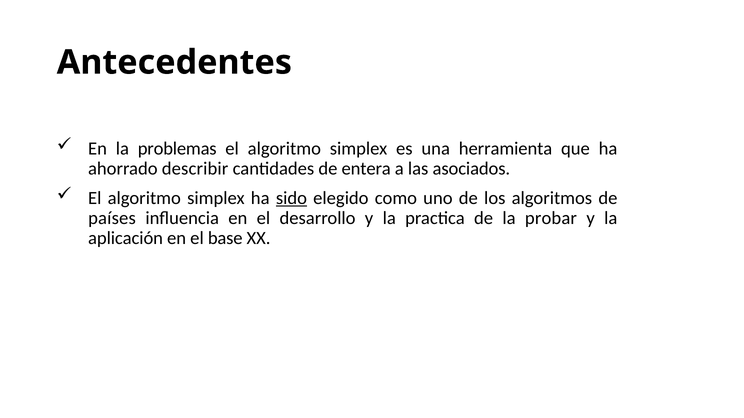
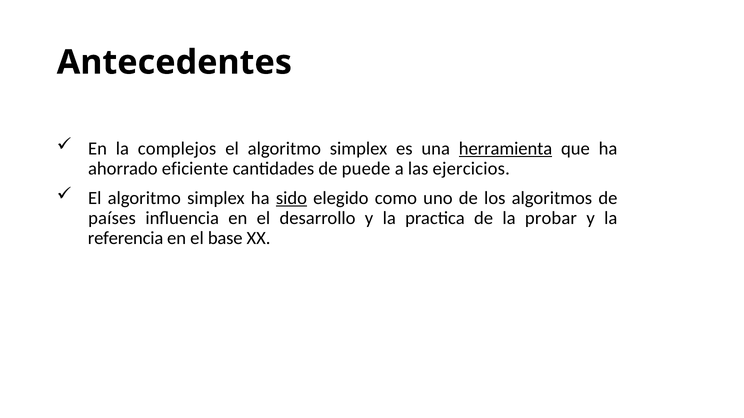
problemas: problemas -> complejos (177, 149)
herramienta underline: none -> present (506, 149)
describir: describir -> eficiente (195, 169)
entera: entera -> puede (366, 169)
asociados: asociados -> ejercicios (471, 169)
aplicación: aplicación -> referencia (126, 238)
